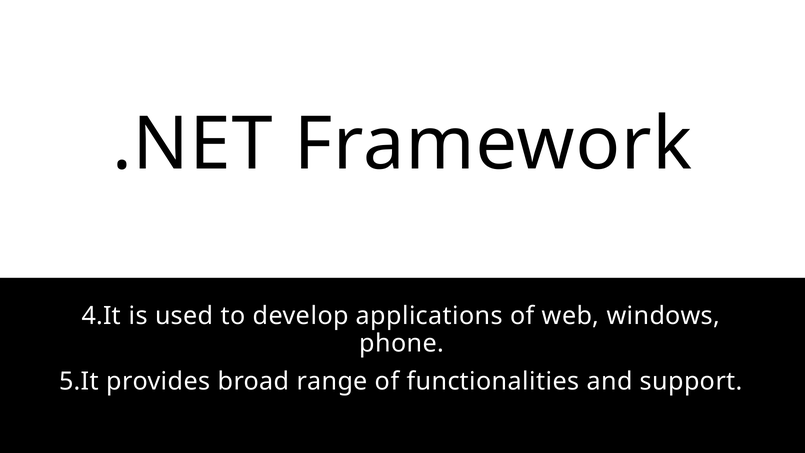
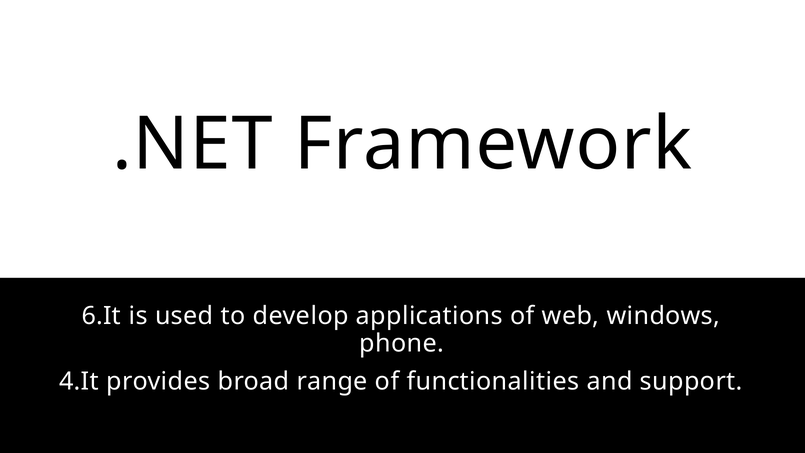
4.It: 4.It -> 6.It (101, 316)
5.It: 5.It -> 4.It (79, 381)
